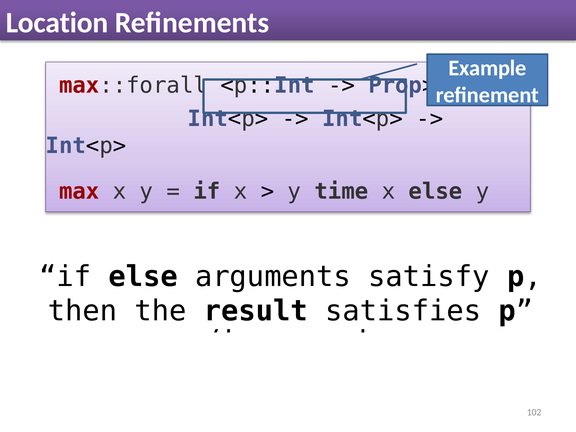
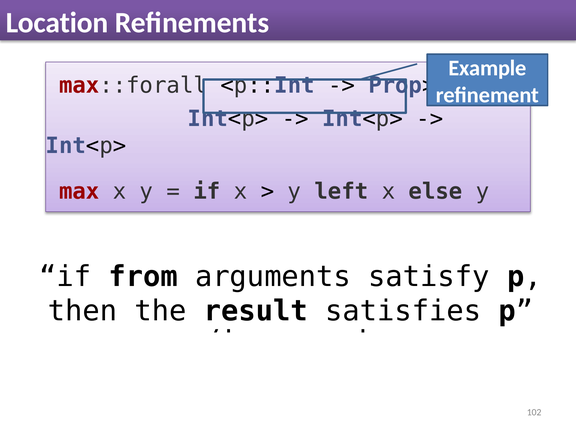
time: time -> left (341, 191)
if else: else -> from (143, 277)
